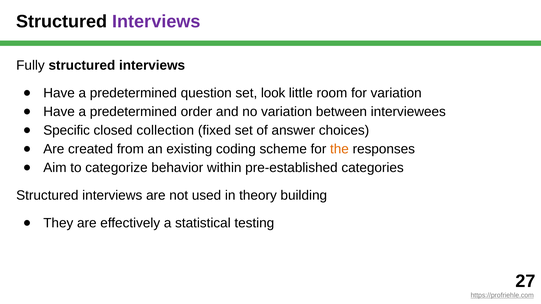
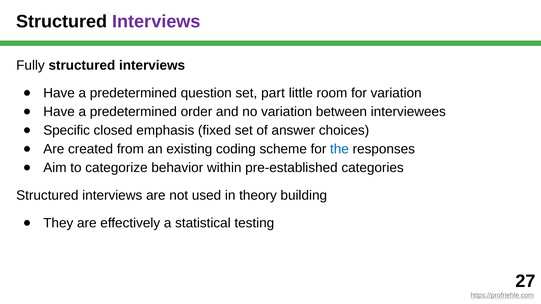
look: look -> part (273, 93)
collection: collection -> emphasis (165, 131)
the colour: orange -> blue (339, 149)
